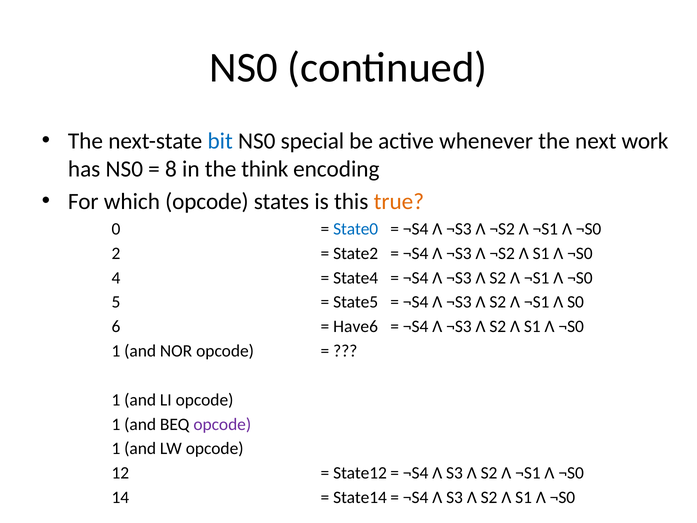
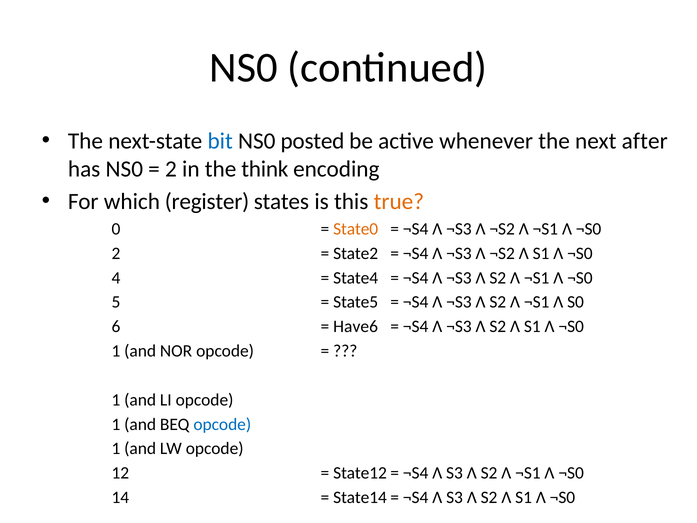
special: special -> posted (312, 141)
work: work -> after (645, 141)
8: 8 -> 2 (171, 169)
which opcode: opcode -> register (207, 201)
State0 colour: blue -> orange (356, 229)
opcode colour: purple -> blue (222, 424)
